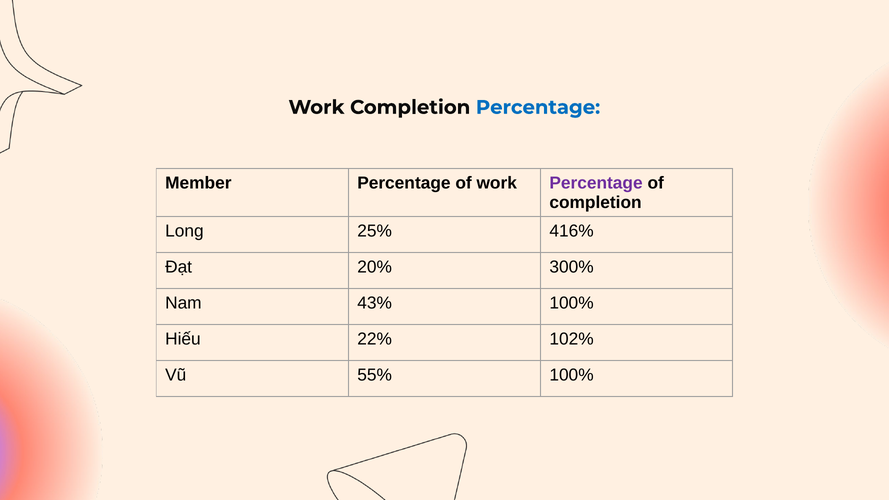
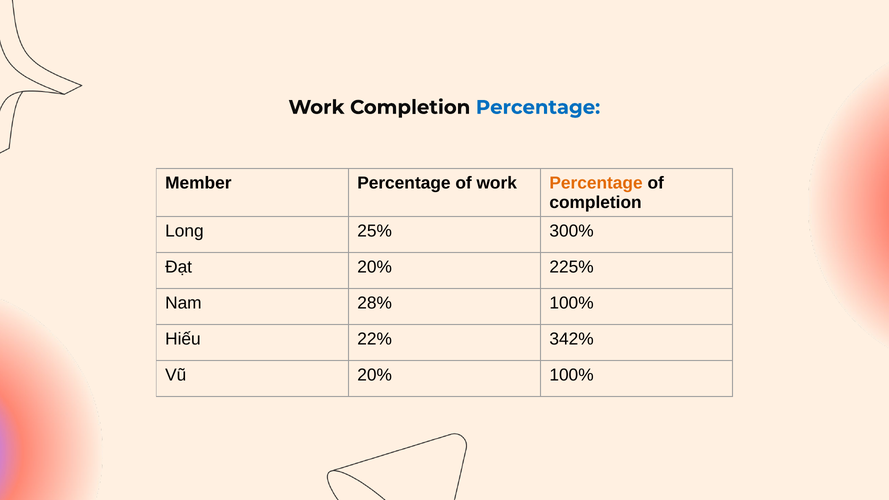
Percentage colour: purple -> orange (596, 183)
416%: 416% -> 300% (572, 231)
300%: 300% -> 225% (572, 267)
43%: 43% -> 28% (375, 303)
102%: 102% -> 342% (572, 339)
Vũ 55%: 55% -> 20% (375, 375)
